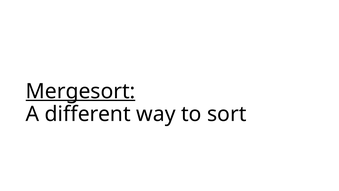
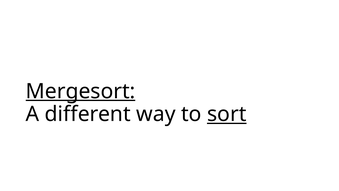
sort underline: none -> present (227, 114)
